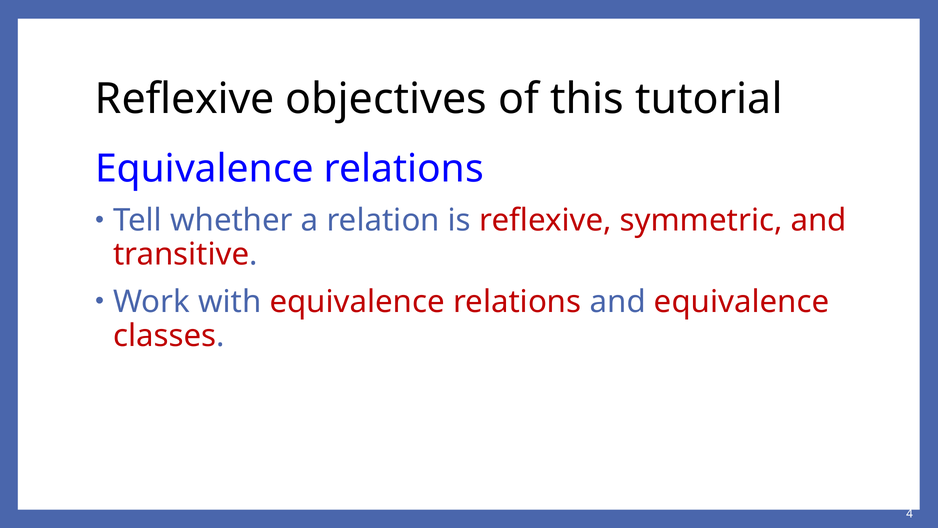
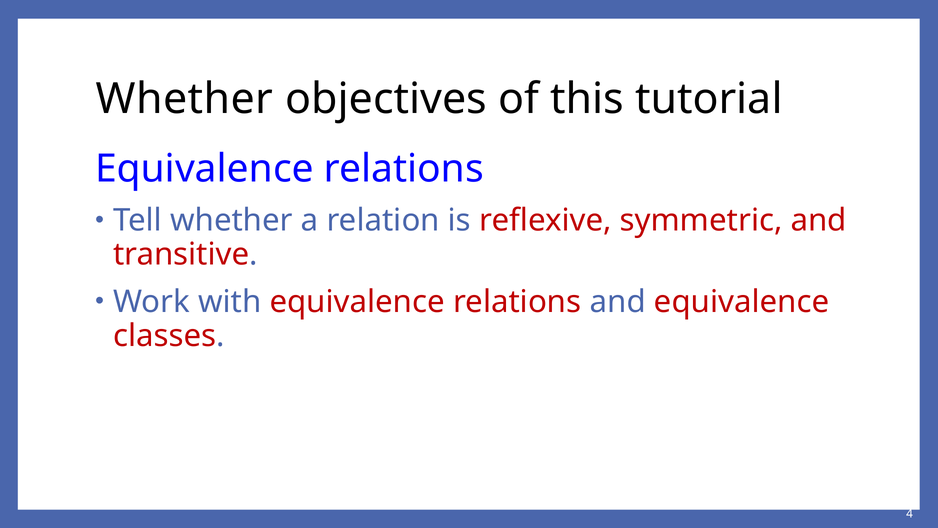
Reflexive: Reflexive -> Whether (184, 99)
